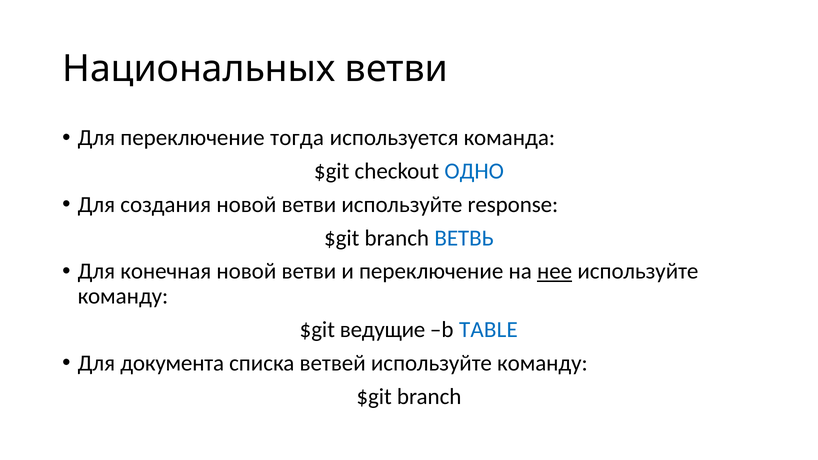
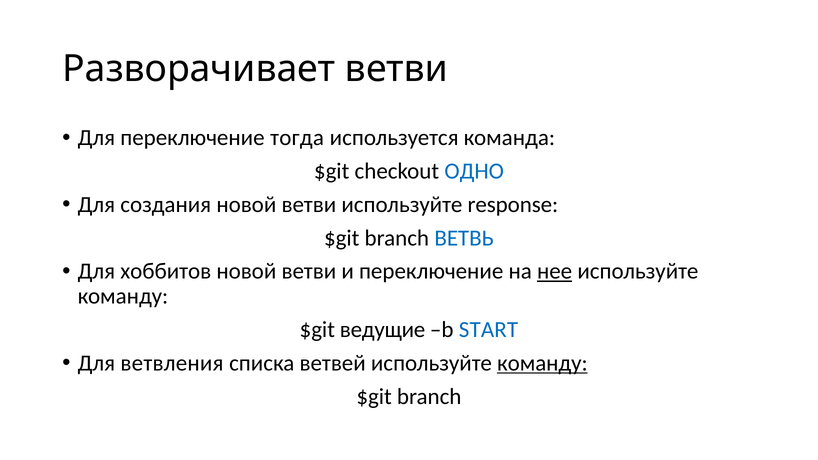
Национальных: Национальных -> Разворачивает (199, 69)
конечная: конечная -> хоббитов (166, 271)
TABLE: TABLE -> START (488, 330)
документа: документа -> ветвления (172, 363)
команду underline: none -> present (542, 363)
